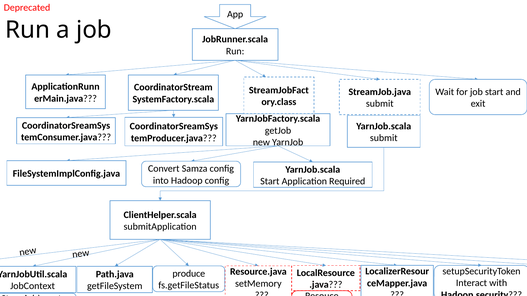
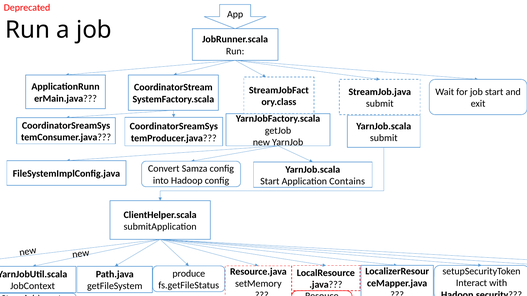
Application Required: Required -> Contains (347, 182)
